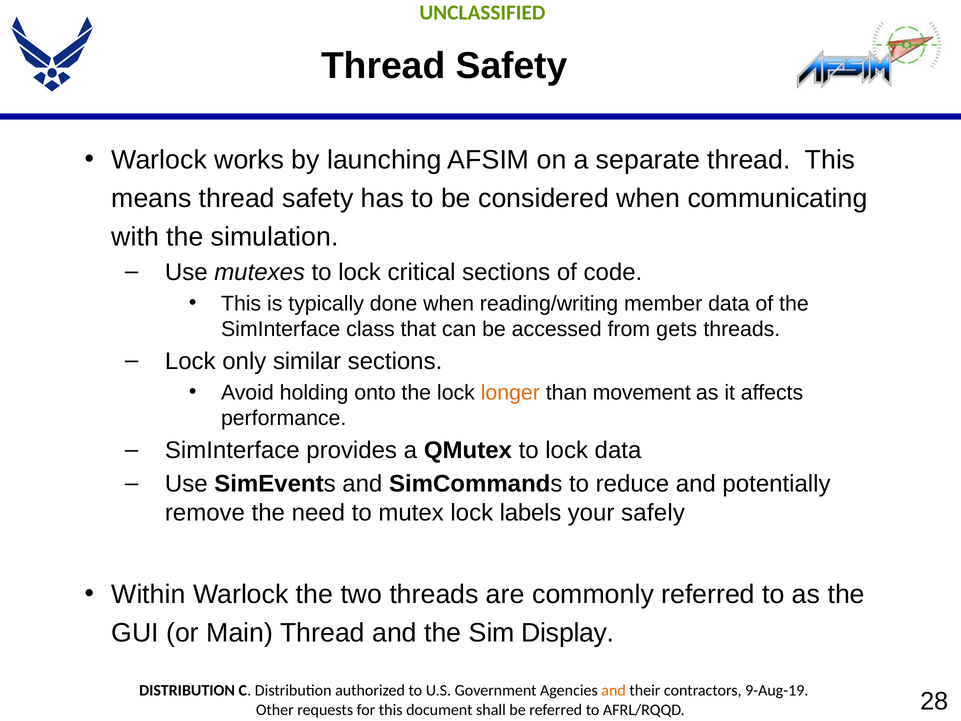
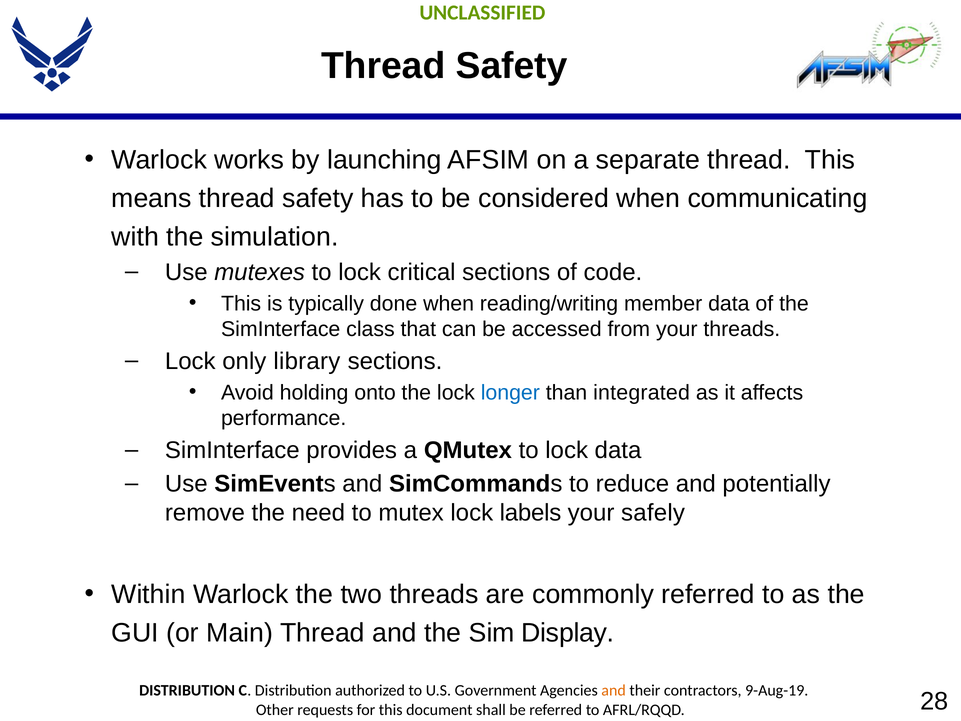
from gets: gets -> your (677, 329)
similar: similar -> library (307, 361)
longer colour: orange -> blue (510, 392)
movement: movement -> integrated (642, 392)
